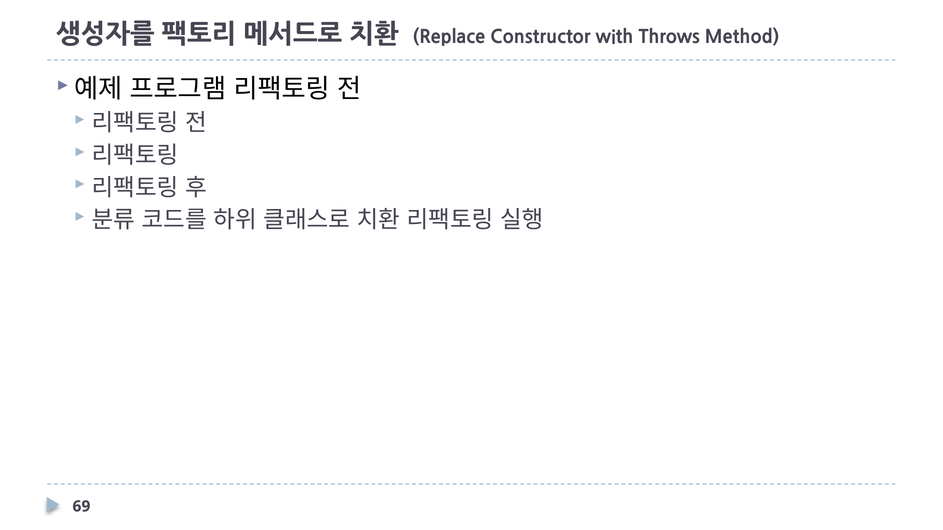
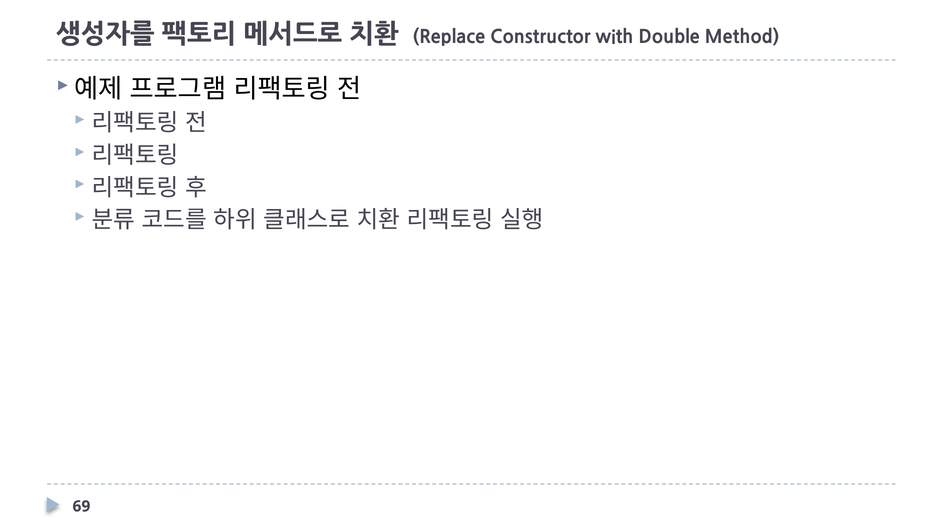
Throws: Throws -> Double (669, 37)
